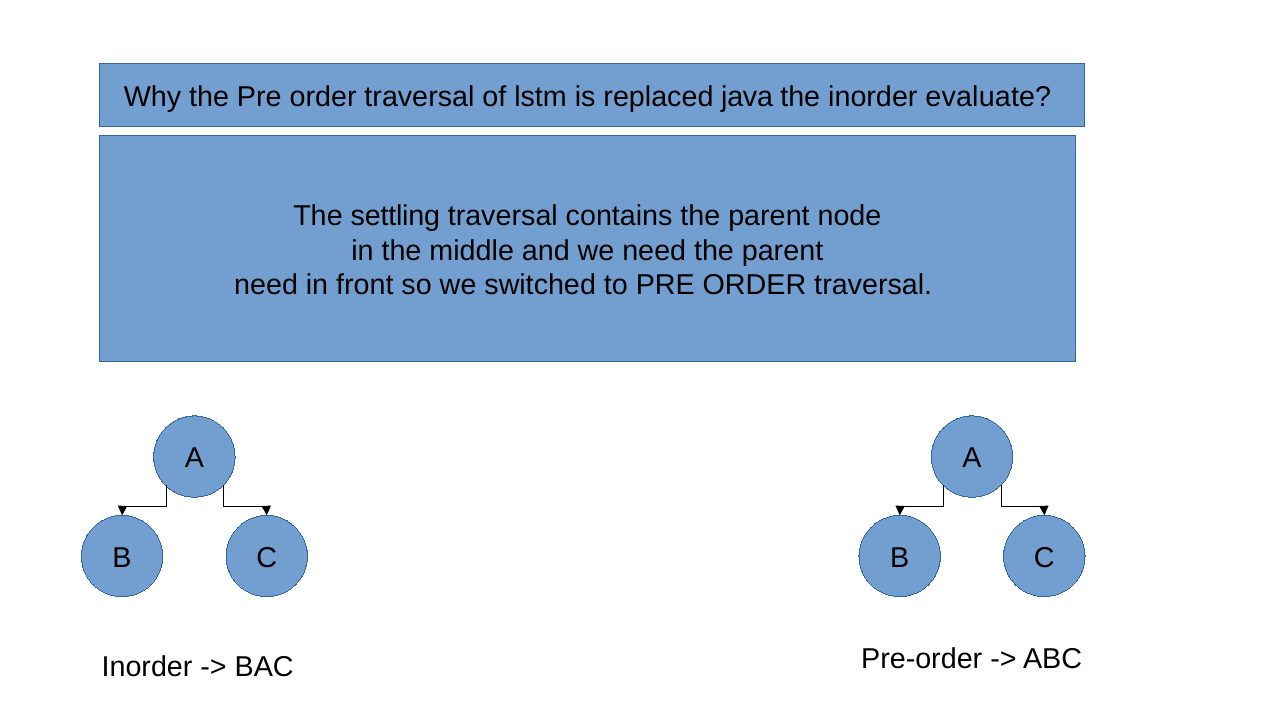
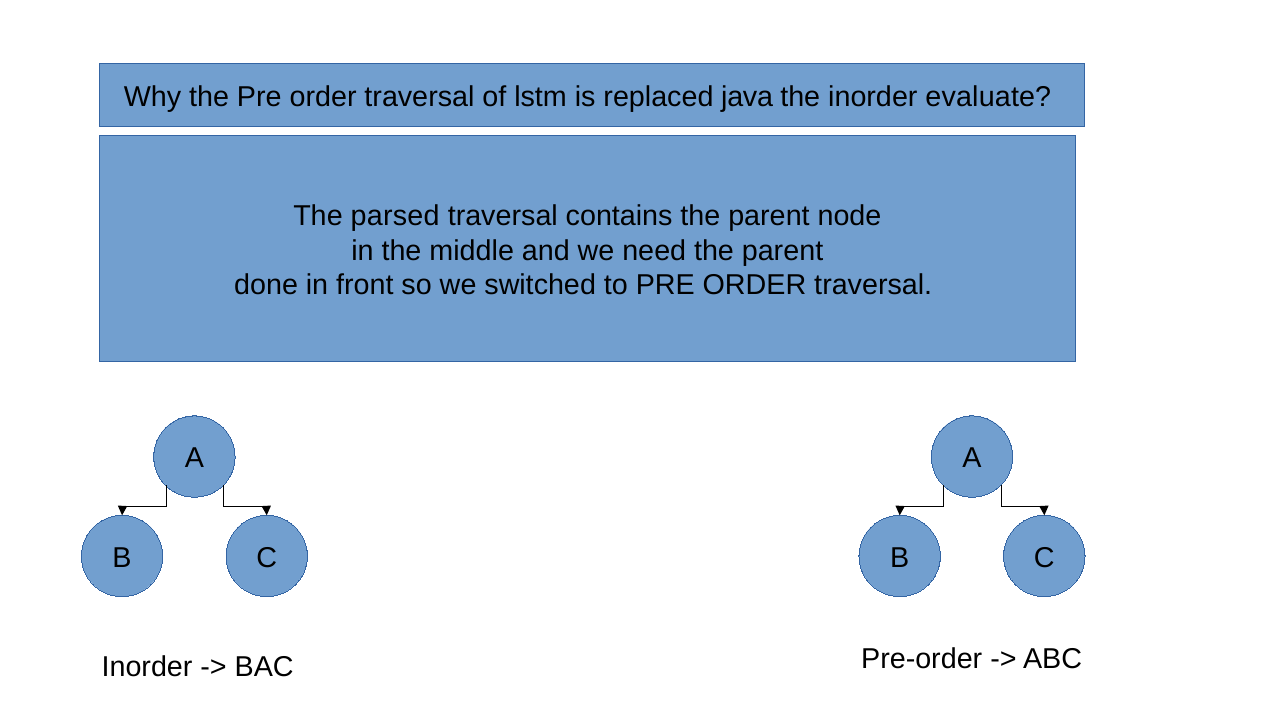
settling: settling -> parsed (395, 216)
need: need -> done (266, 285)
